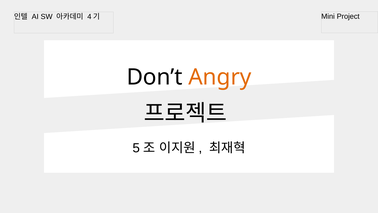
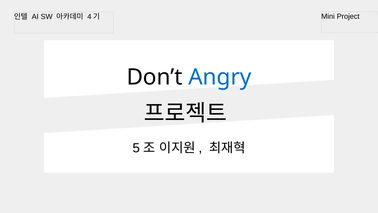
Angry colour: orange -> blue (220, 77)
